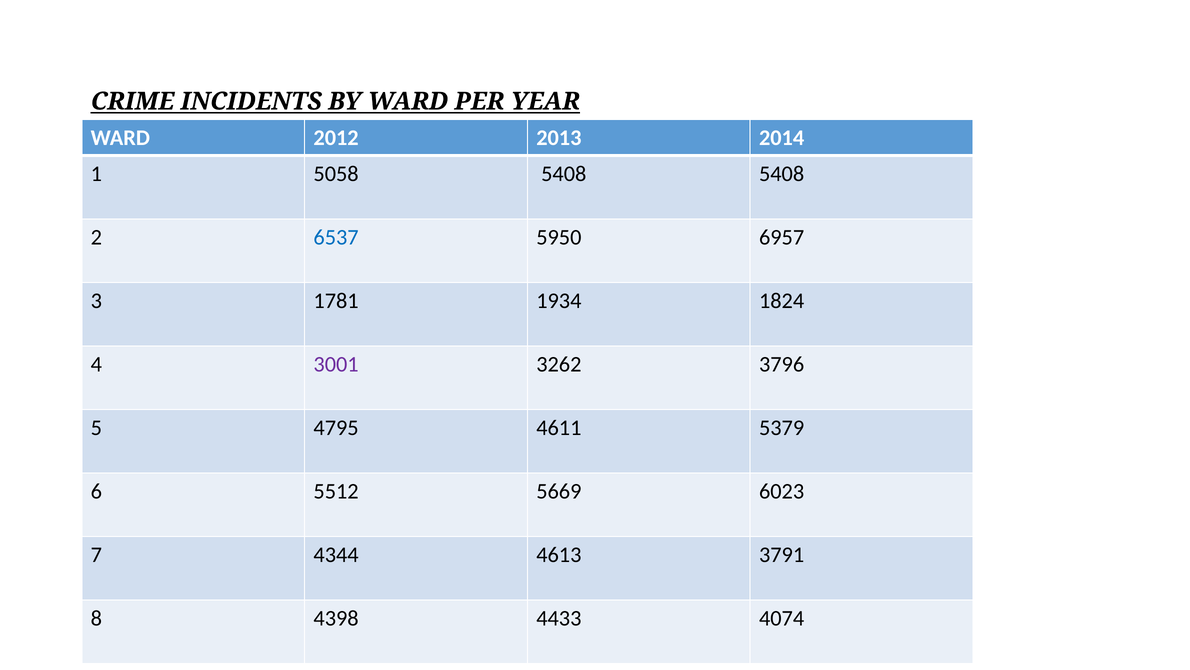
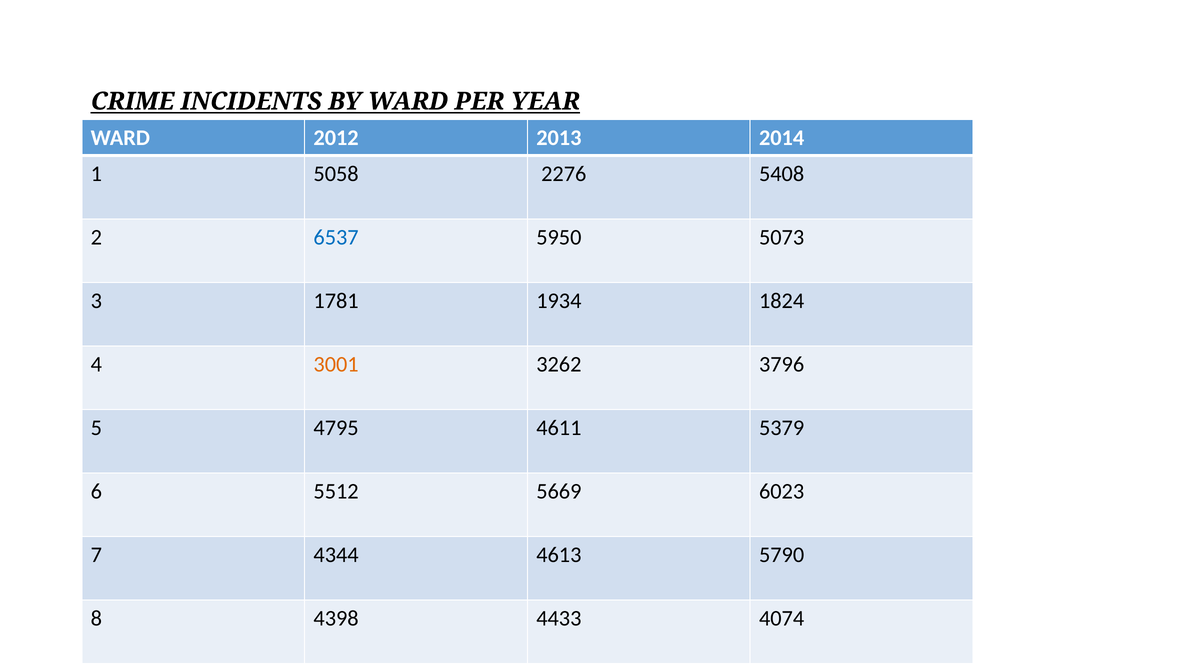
5058 5408: 5408 -> 2276 (564, 174)
6957: 6957 -> 5073 (782, 237)
3001 colour: purple -> orange (336, 364)
3791: 3791 -> 5790 (782, 554)
